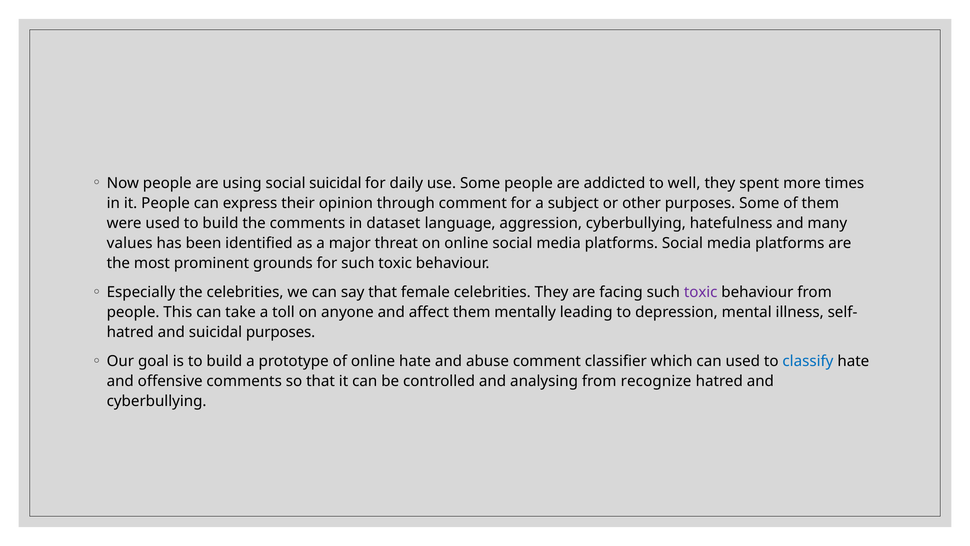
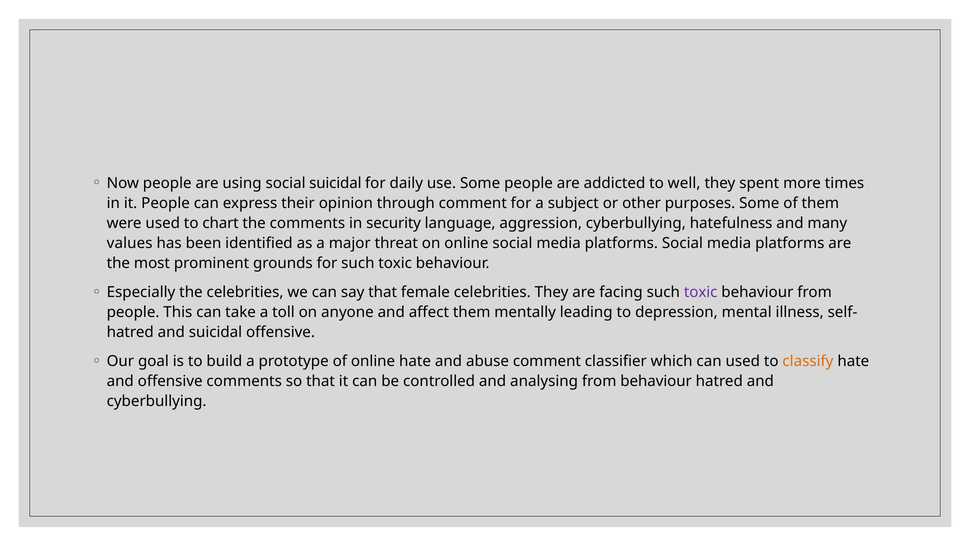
used to build: build -> chart (221, 223)
dataset: dataset -> security (394, 223)
suicidal purposes: purposes -> offensive (281, 332)
classify colour: blue -> orange (808, 361)
from recognize: recognize -> behaviour (656, 381)
